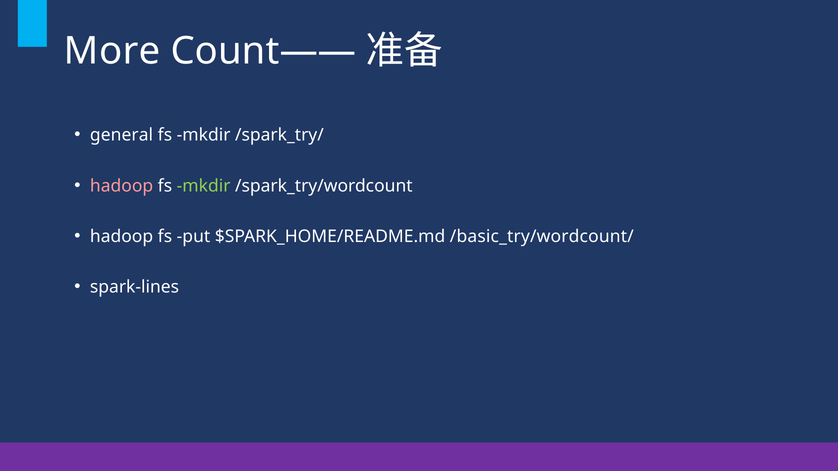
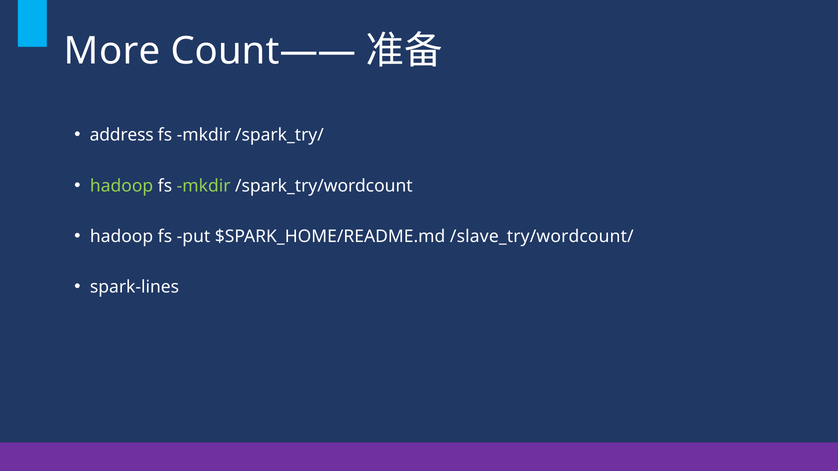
general: general -> address (122, 135)
hadoop colour: pink -> light green (122, 186)
/basic_try/wordcount/: /basic_try/wordcount/ -> /slave_try/wordcount/ (542, 237)
